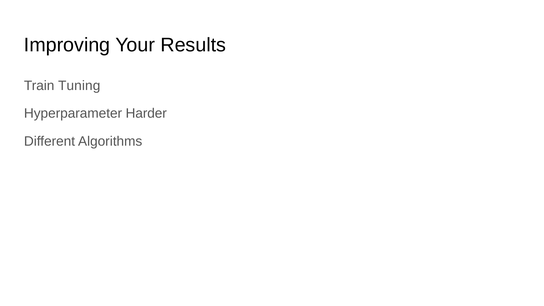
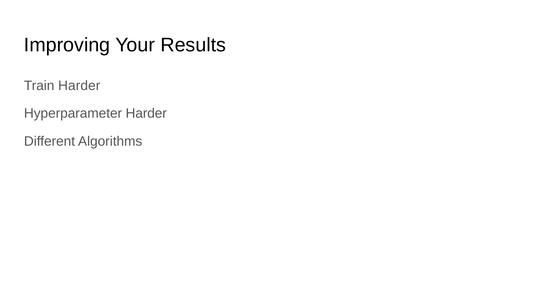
Train Tuning: Tuning -> Harder (79, 86)
